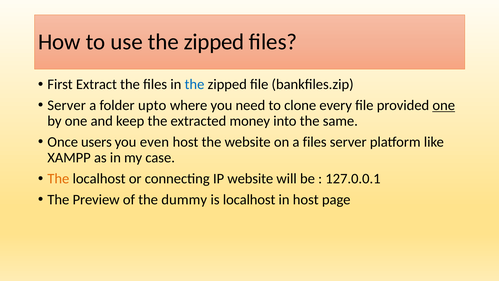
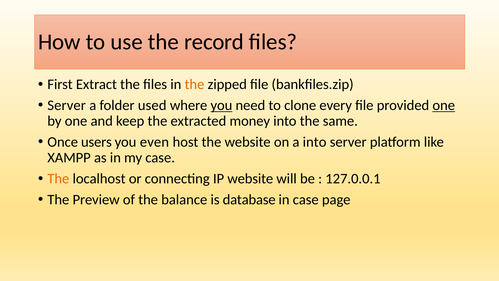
use the zipped: zipped -> record (214, 42)
the colour: blue -> orange (194, 84)
upto: upto -> used (152, 105)
you underline: none -> present (221, 105)
a files: files -> into (315, 142)
dummy: dummy -> balance (184, 199)
is localhost: localhost -> database (249, 199)
in host: host -> case (306, 199)
